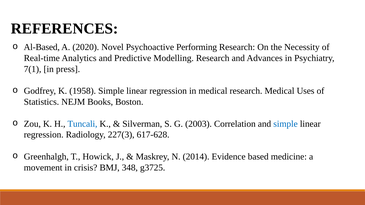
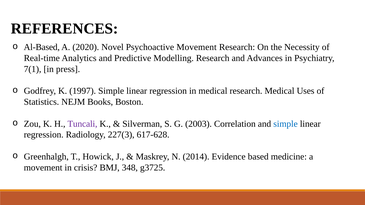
Psychoactive Performing: Performing -> Movement (197, 47)
1958: 1958 -> 1997 (83, 91)
Tuncali colour: blue -> purple (82, 124)
